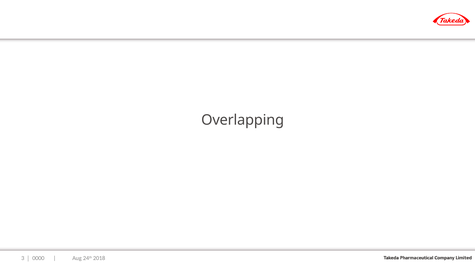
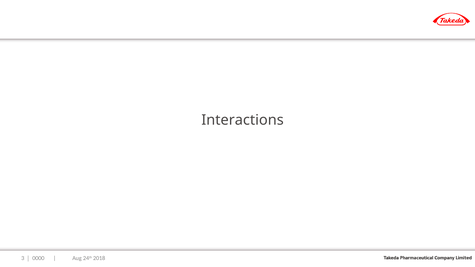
Overlapping: Overlapping -> Interactions (243, 120)
